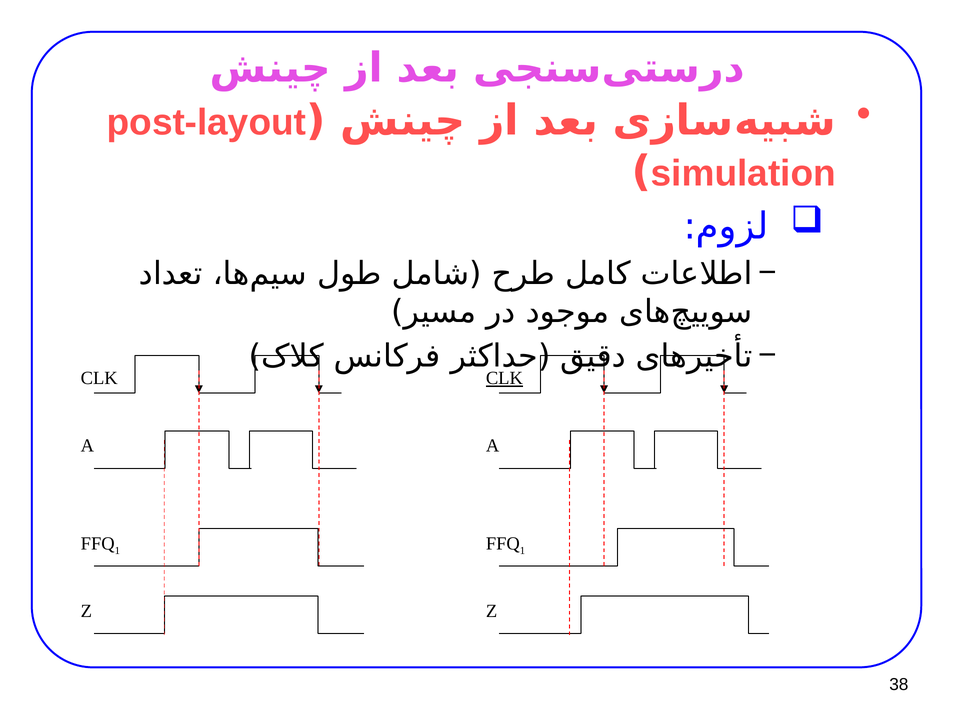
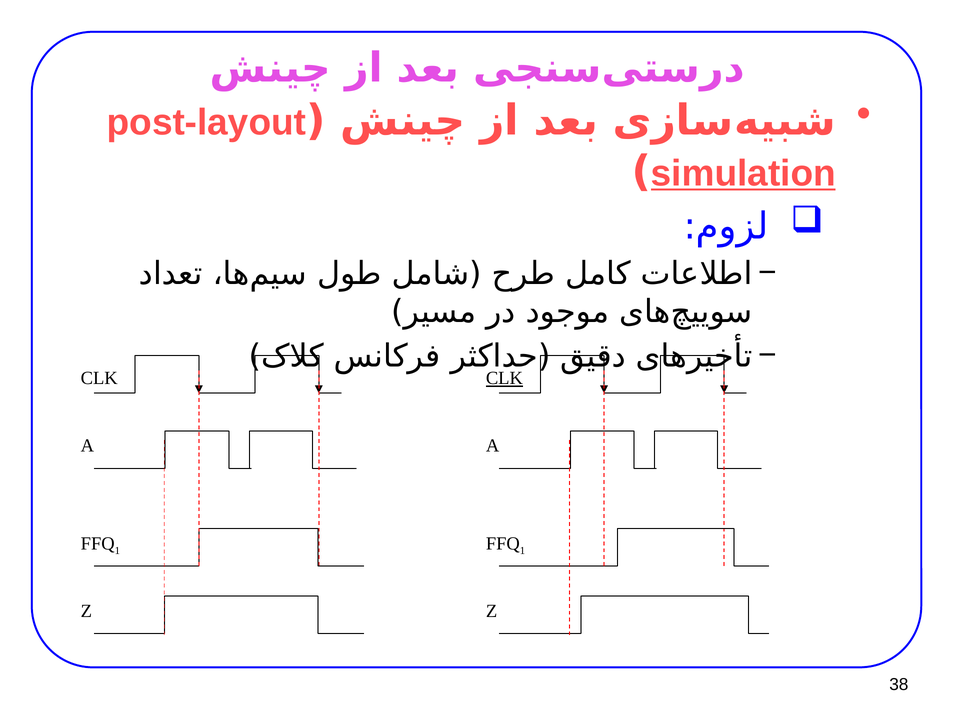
simulation underline: none -> present (743, 173)
